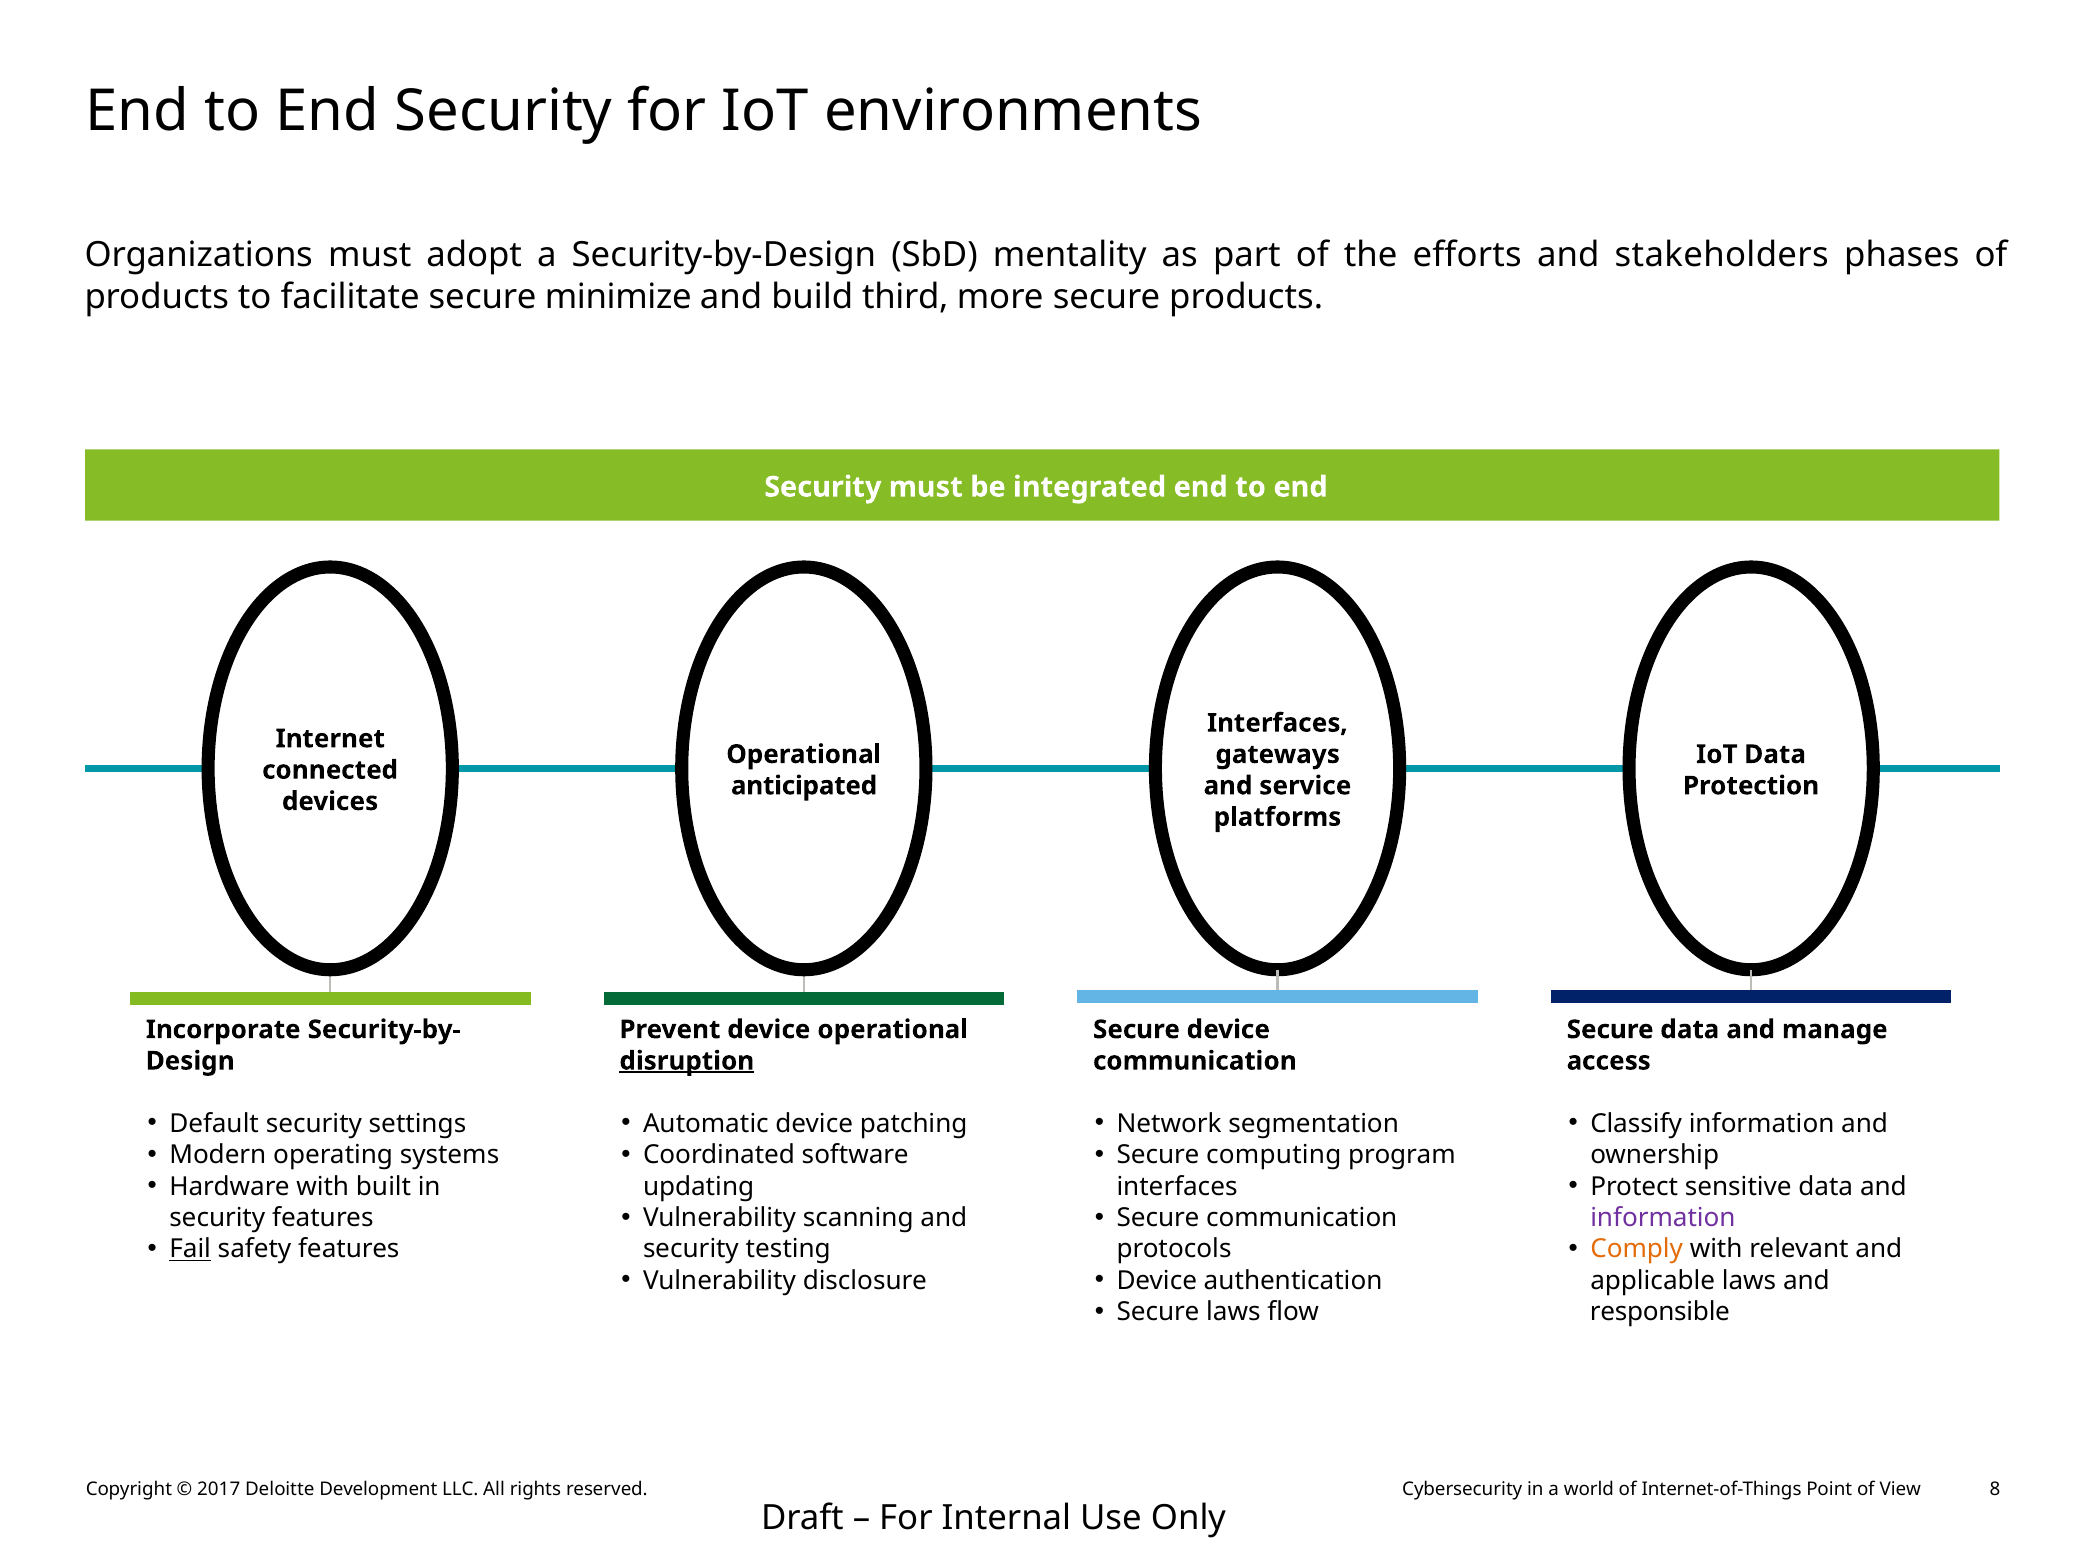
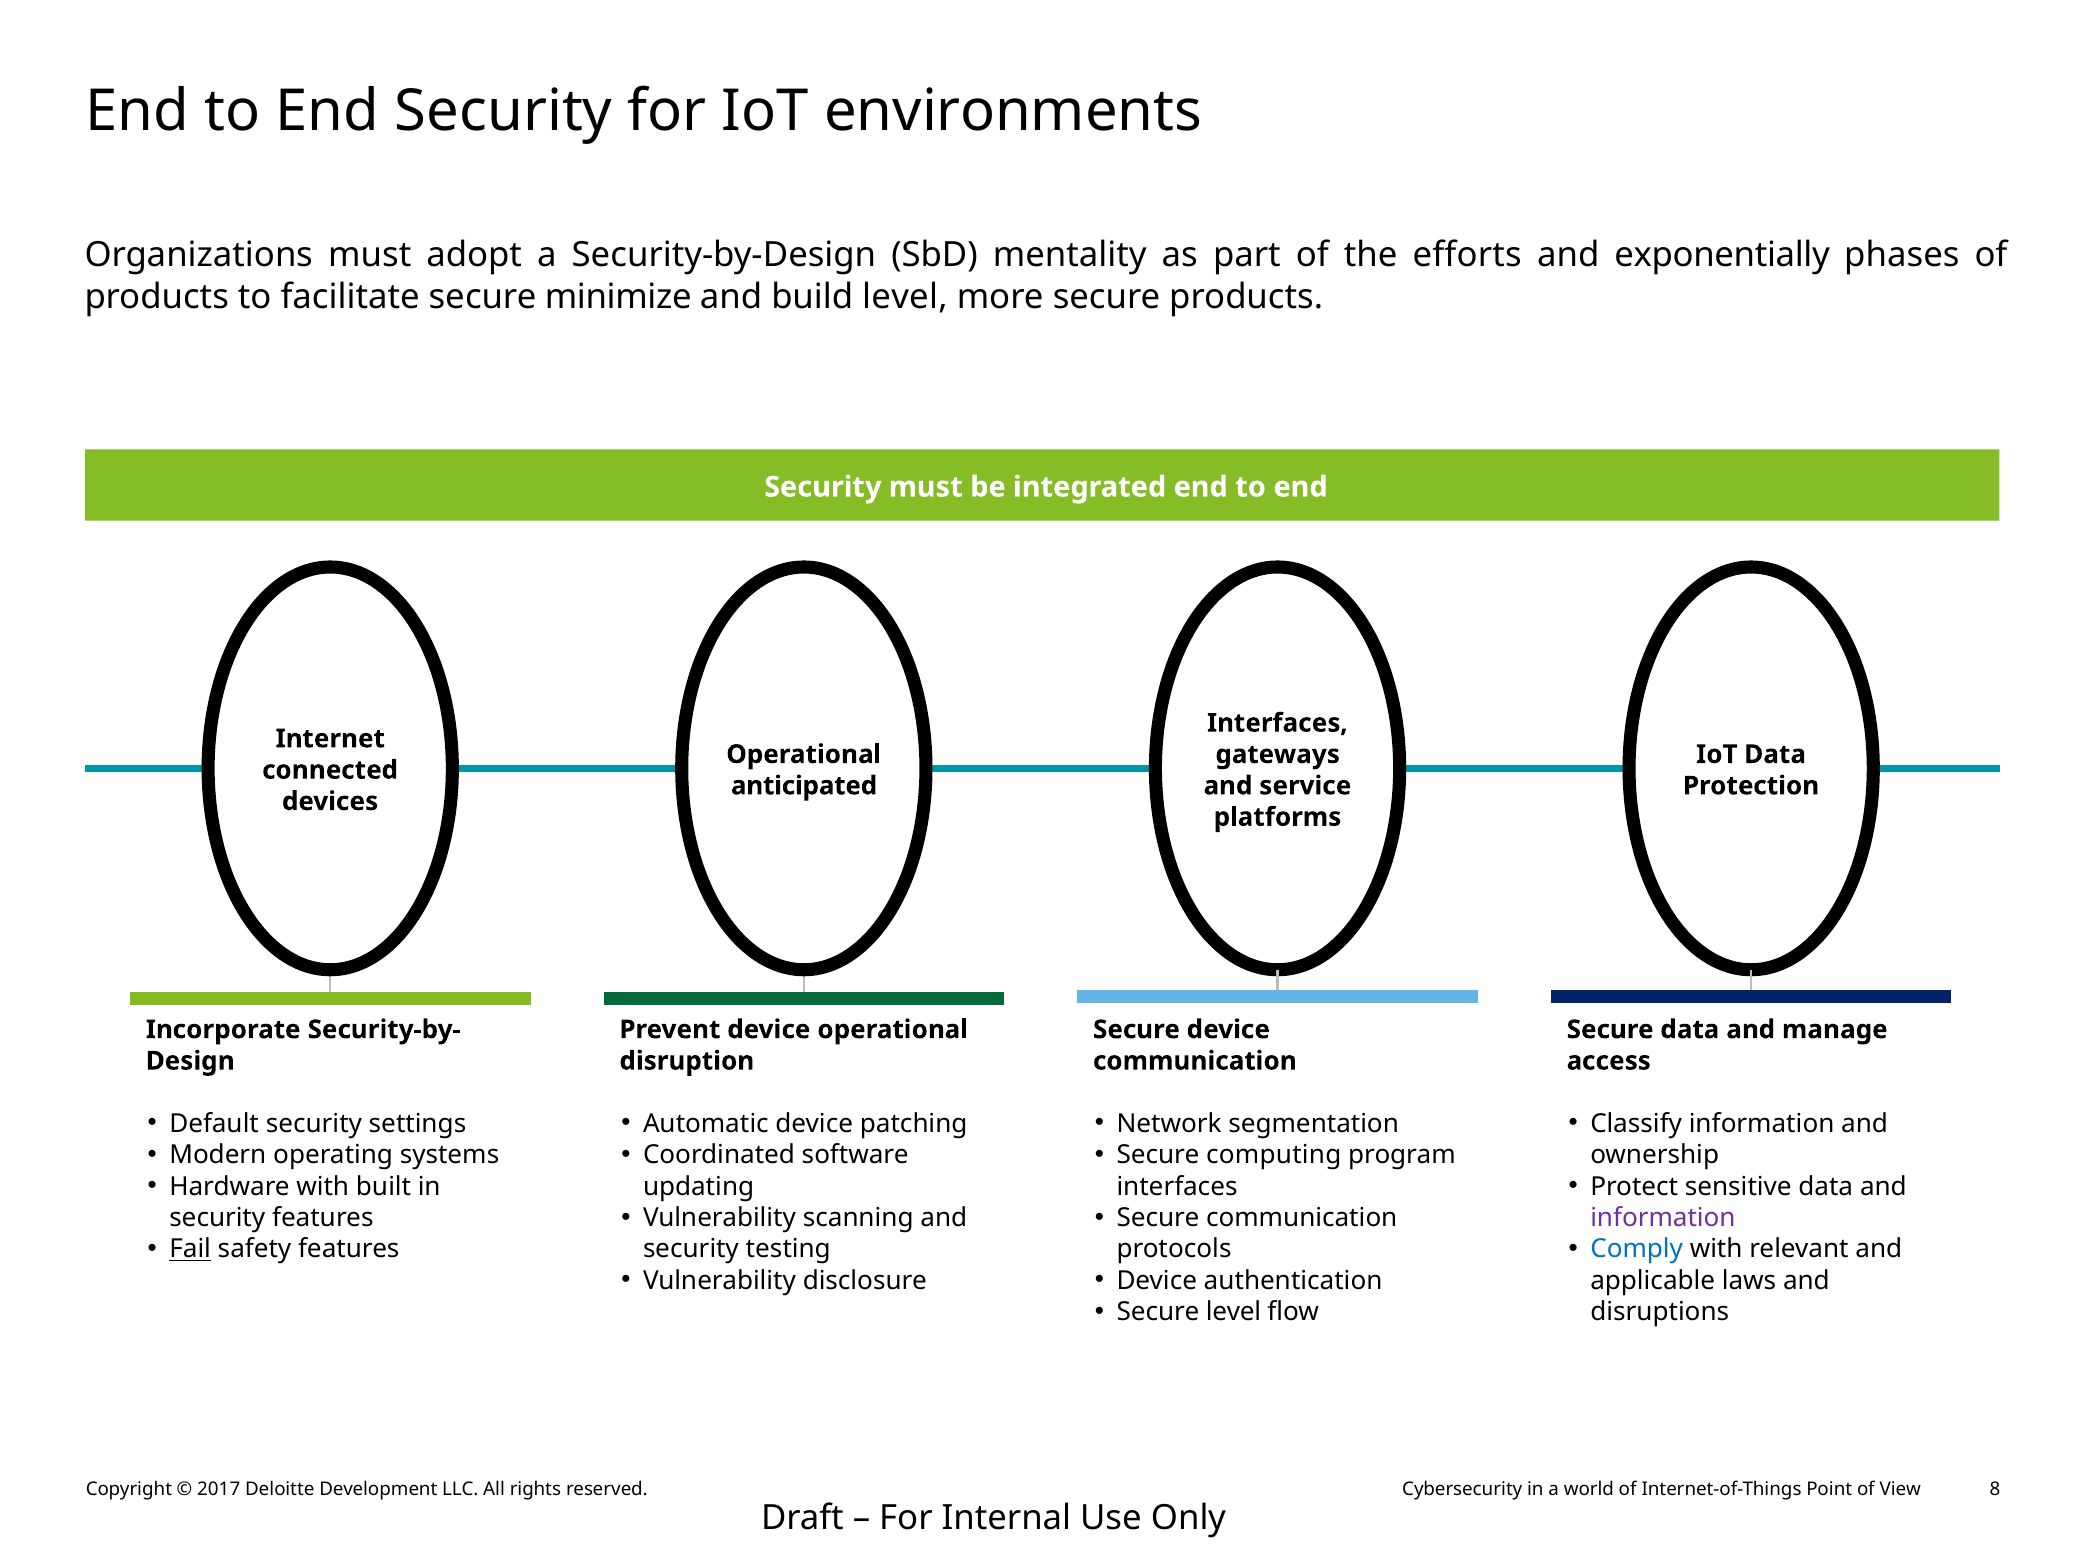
stakeholders: stakeholders -> exponentially (1722, 255)
build third: third -> level (905, 297)
disruption underline: present -> none (687, 1061)
Comply colour: orange -> blue (1637, 1250)
Secure laws: laws -> level (1234, 1312)
responsible: responsible -> disruptions (1660, 1312)
